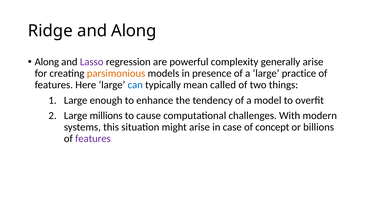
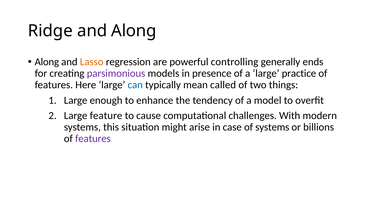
Lasso colour: purple -> orange (92, 62)
complexity: complexity -> controlling (235, 62)
generally arise: arise -> ends (313, 62)
parsimonious colour: orange -> purple (116, 73)
millions: millions -> feature (106, 116)
of concept: concept -> systems (272, 127)
